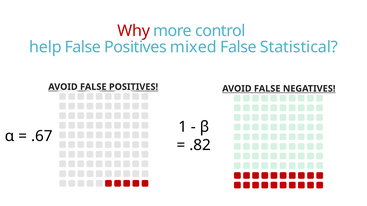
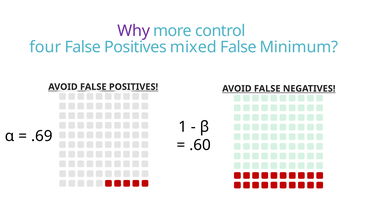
Why colour: red -> purple (134, 31)
help: help -> four (45, 47)
Statistical: Statistical -> Minimum (299, 47)
.67: .67 -> .69 (42, 136)
.82: .82 -> .60 (200, 145)
